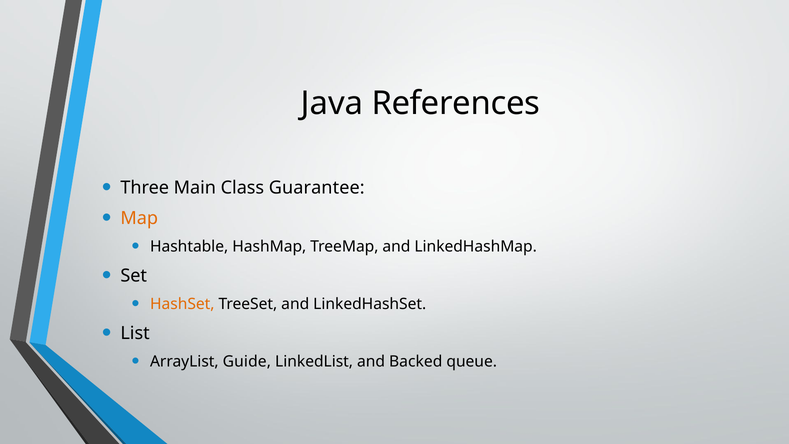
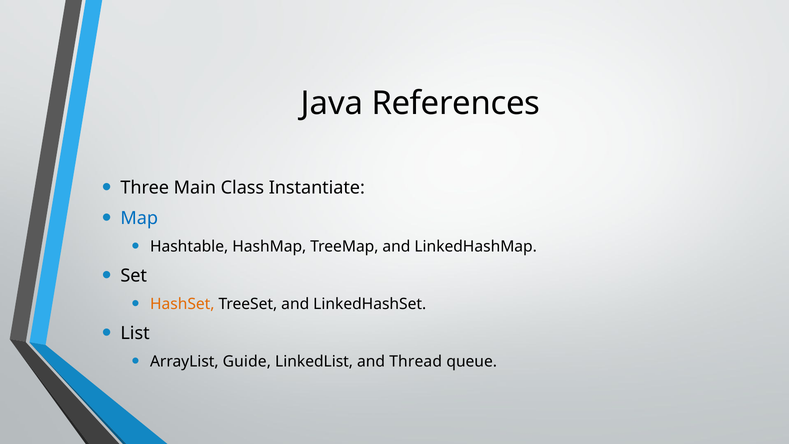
Guarantee: Guarantee -> Instantiate (317, 188)
Map colour: orange -> blue (139, 218)
Backed: Backed -> Thread (416, 361)
